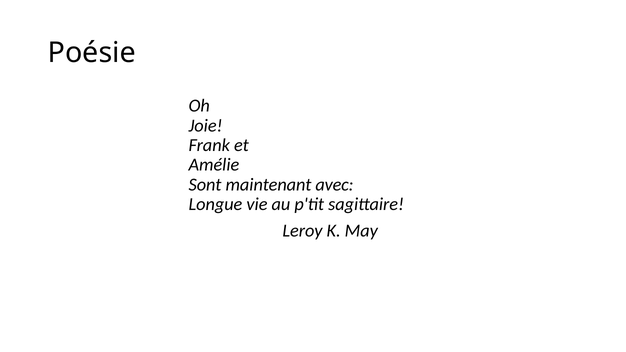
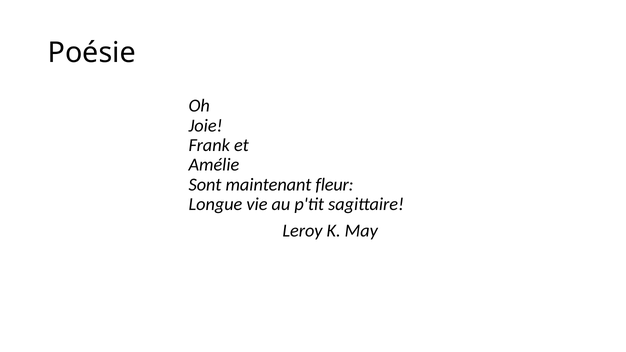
avec: avec -> fleur (334, 185)
